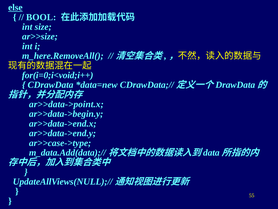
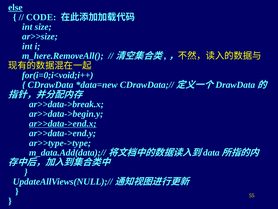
BOOL: BOOL -> CODE (41, 17)
ar>>data->point.x: ar>>data->point.x -> ar>>data->break.x (66, 104)
ar>>data->end.x underline: none -> present (63, 123)
ar>>case->type: ar>>case->type -> ar>>type->type (60, 143)
